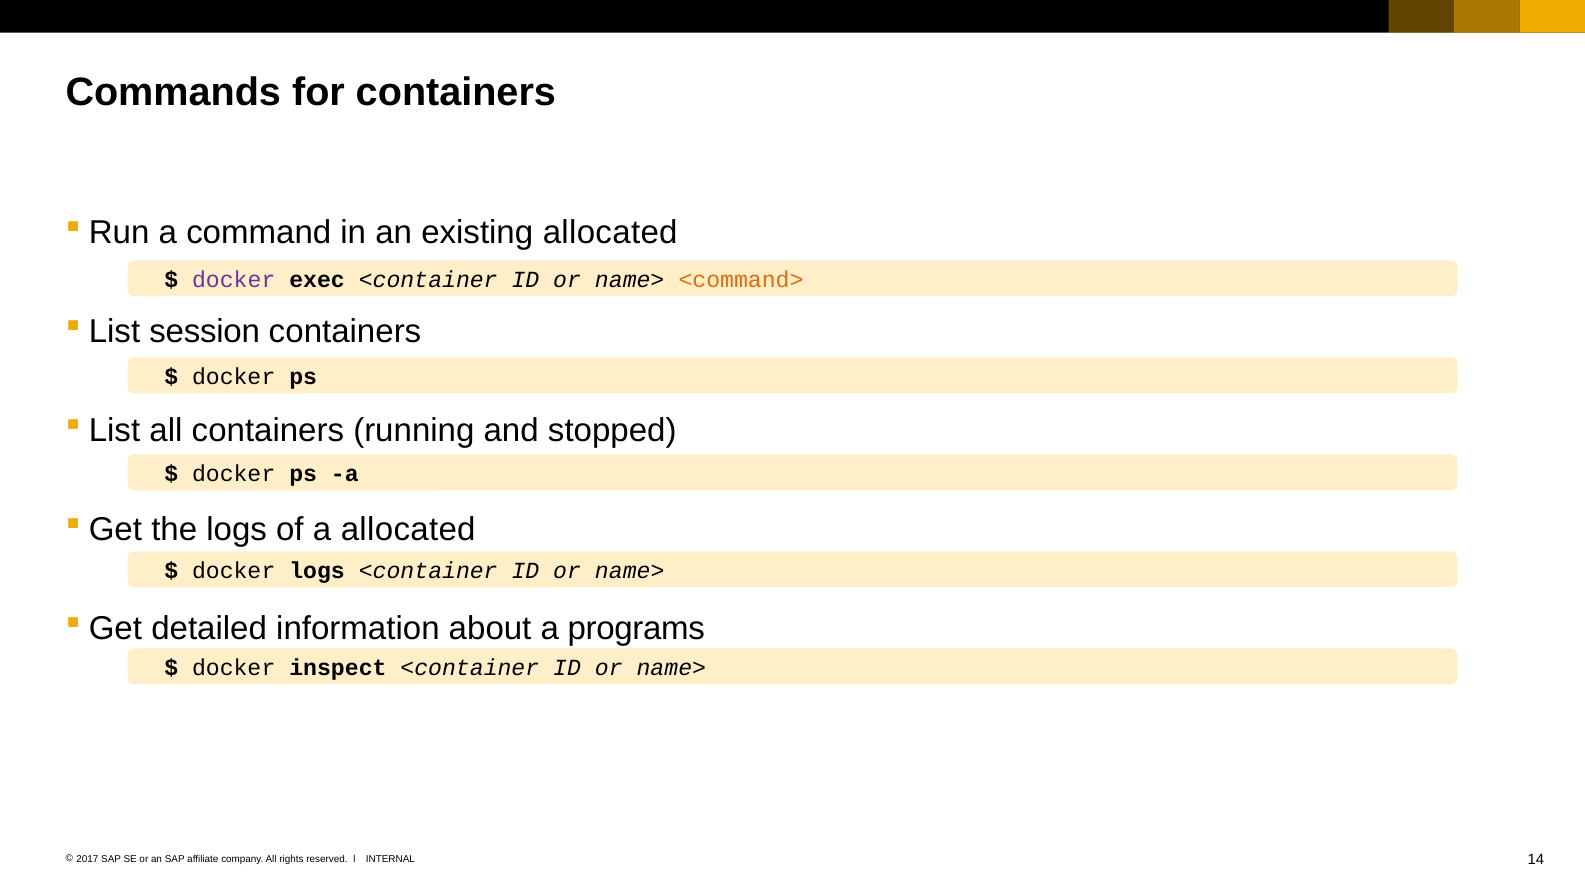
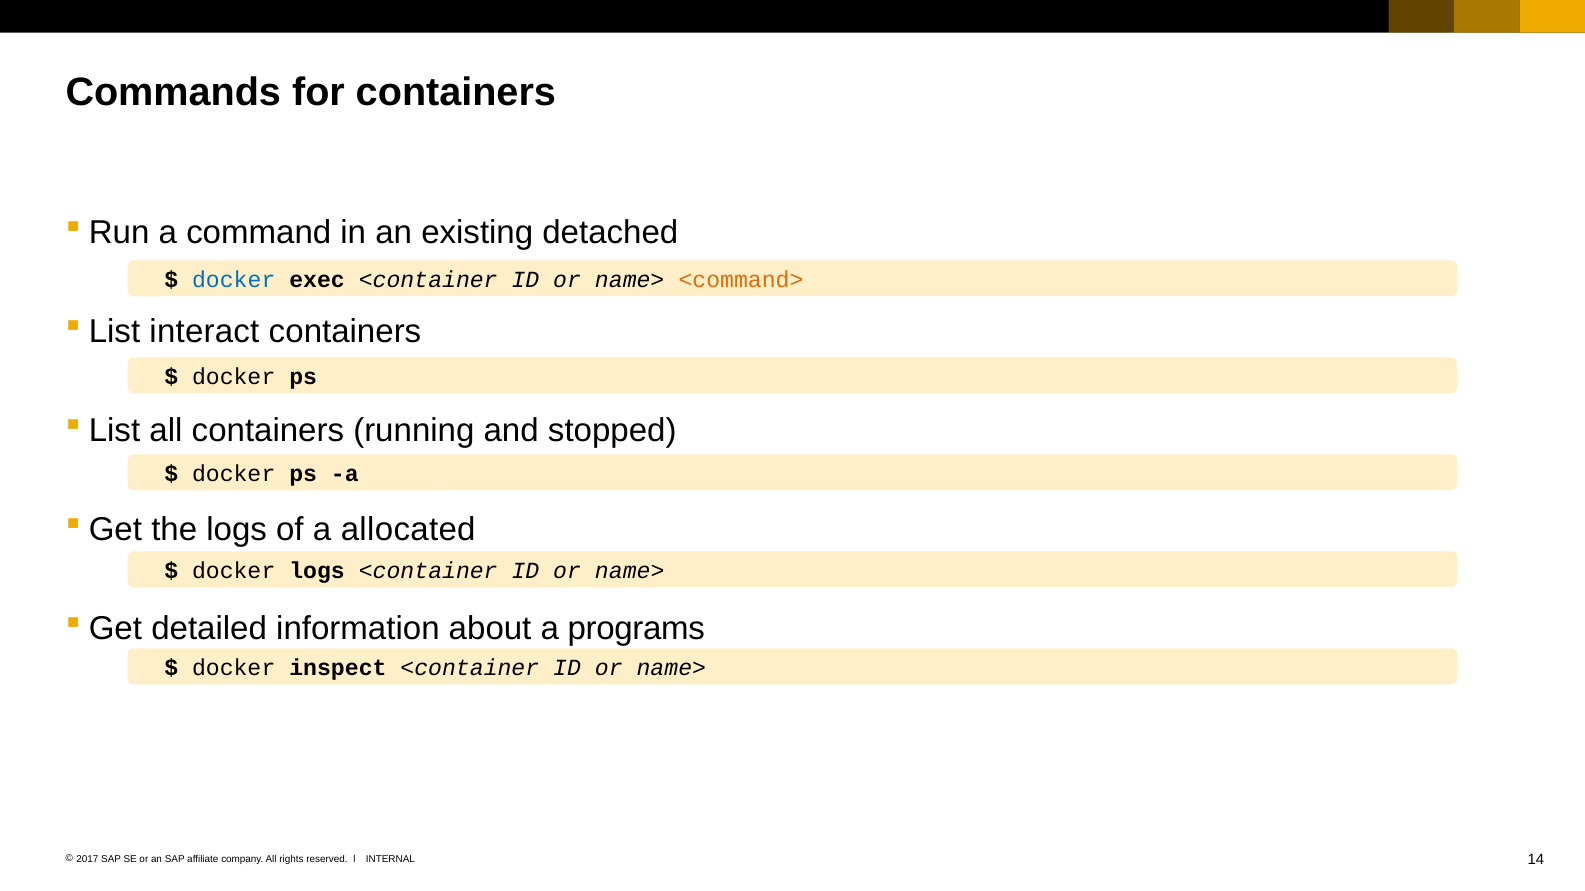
existing allocated: allocated -> detached (610, 233)
docker colour: purple -> blue (234, 280)
session: session -> interact (204, 332)
